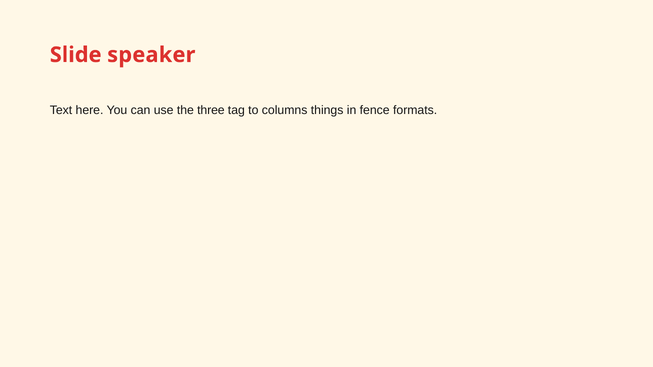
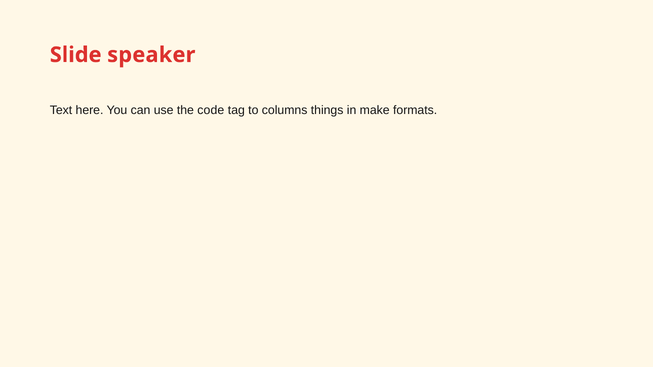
three: three -> code (211, 110)
fence: fence -> make (375, 110)
